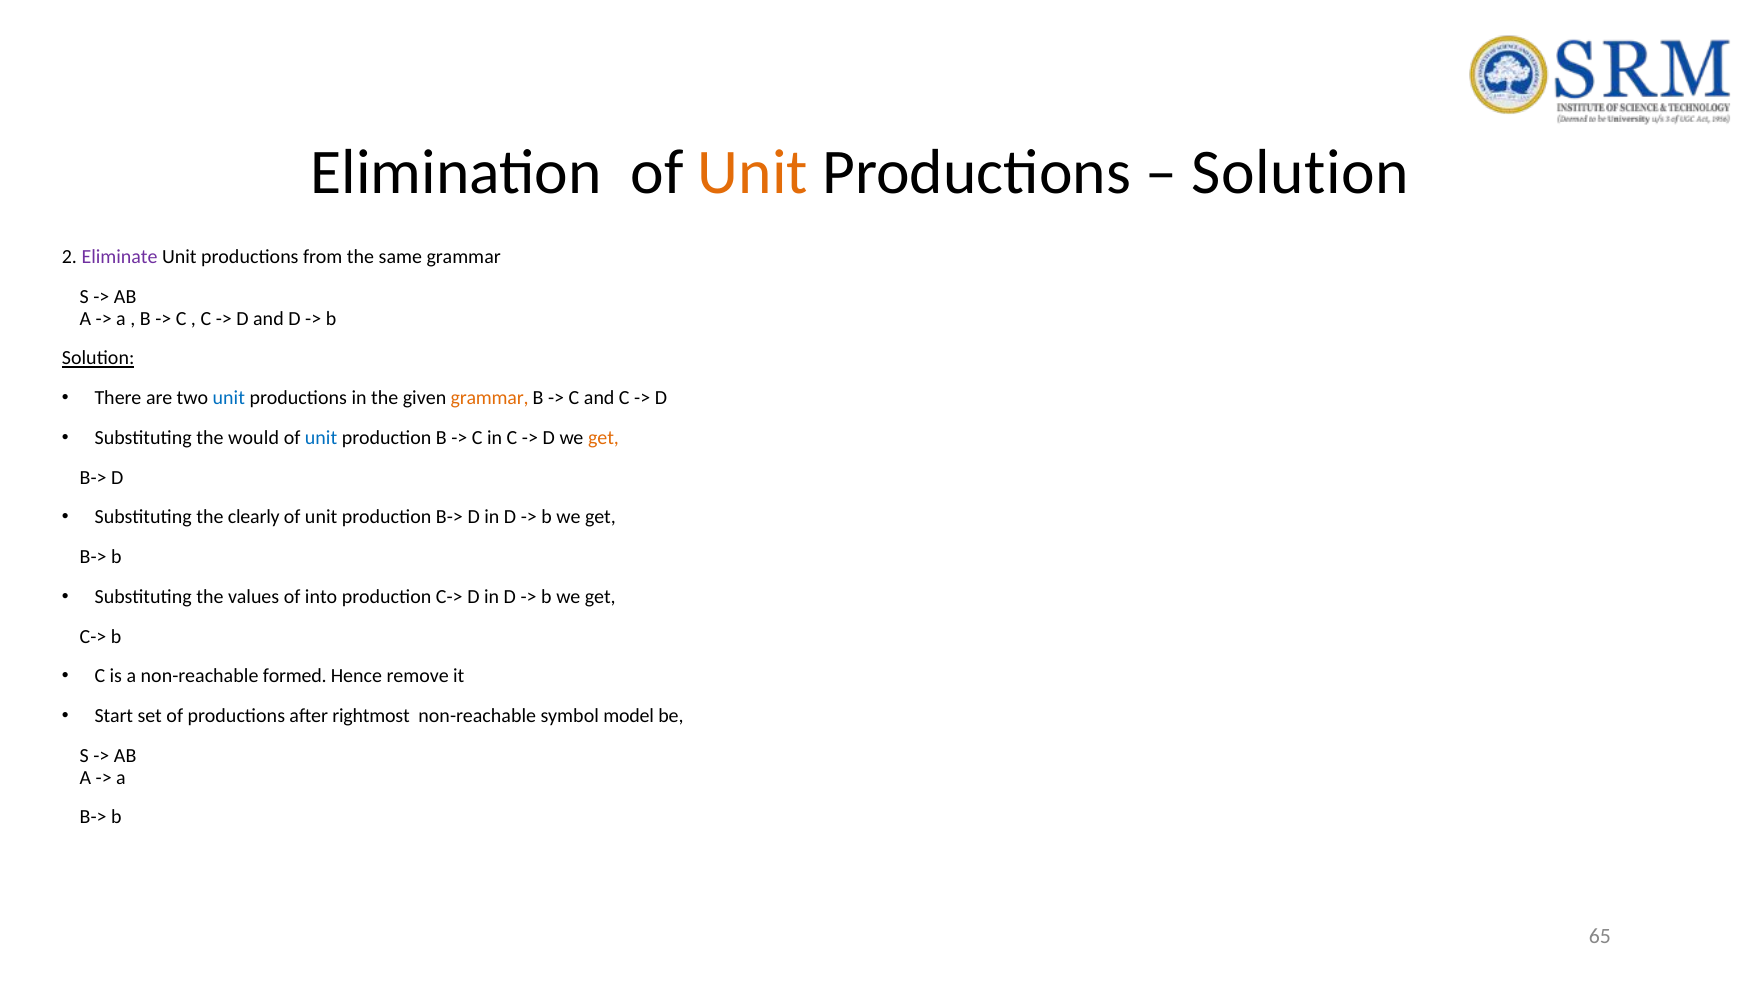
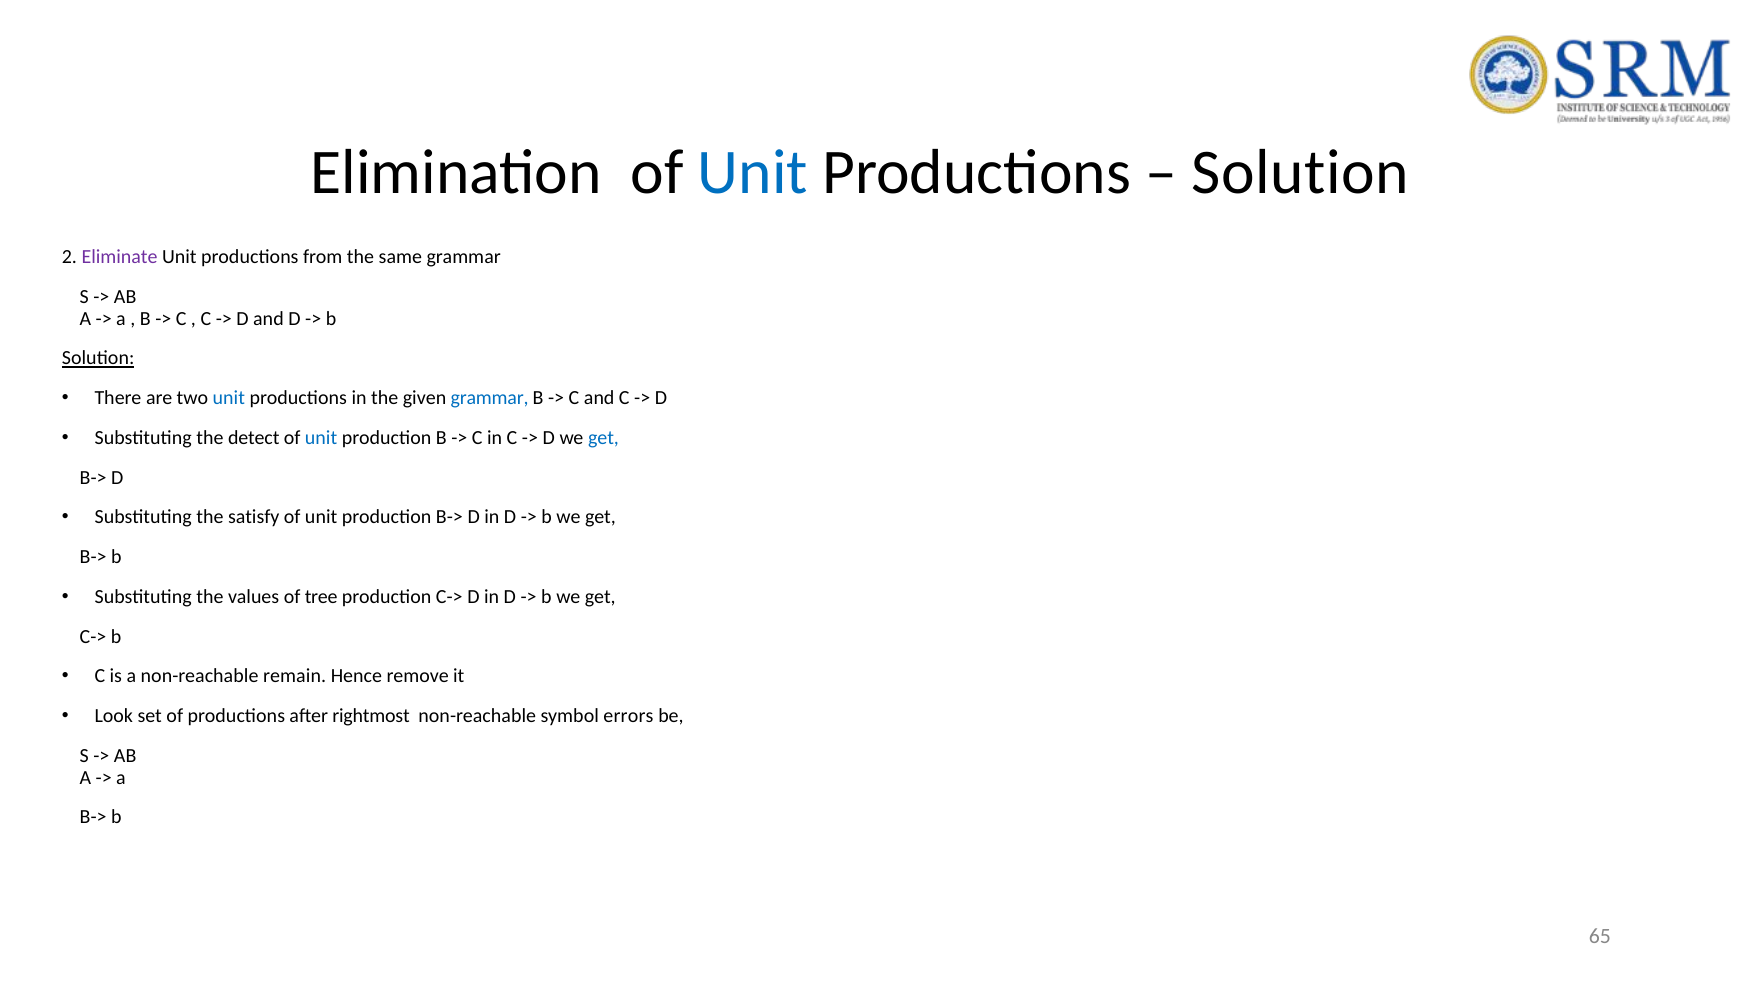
Unit colour: orange -> blue (753, 173)
grammar colour: orange -> blue (490, 398)
would: would -> detect (254, 438)
get colour: orange -> blue (604, 438)
clearly: clearly -> satisfy (254, 517)
into: into -> tree (321, 597)
formed: formed -> remain (295, 676)
Start: Start -> Look (114, 716)
model: model -> errors (628, 716)
